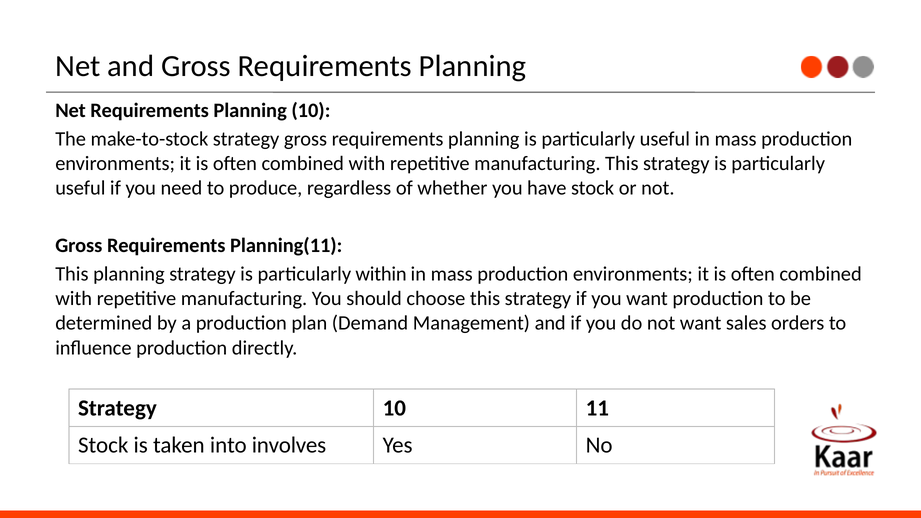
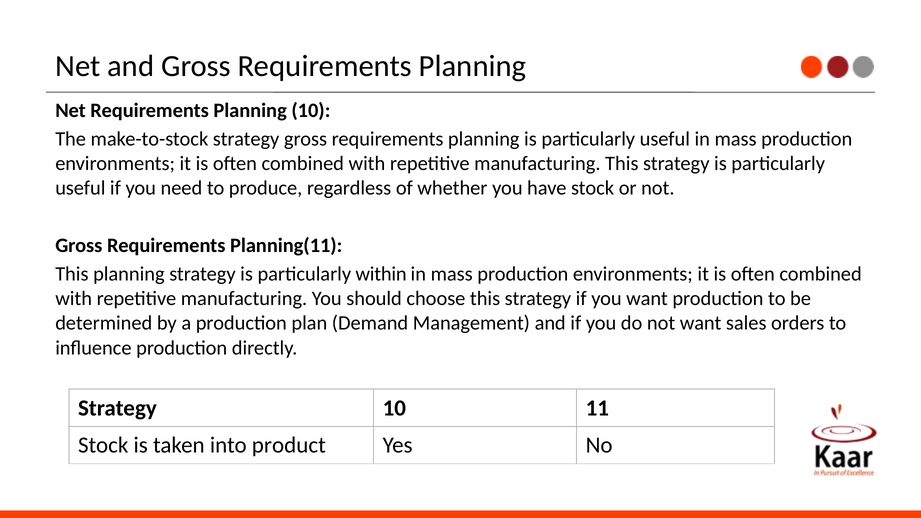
involves: involves -> product (289, 445)
